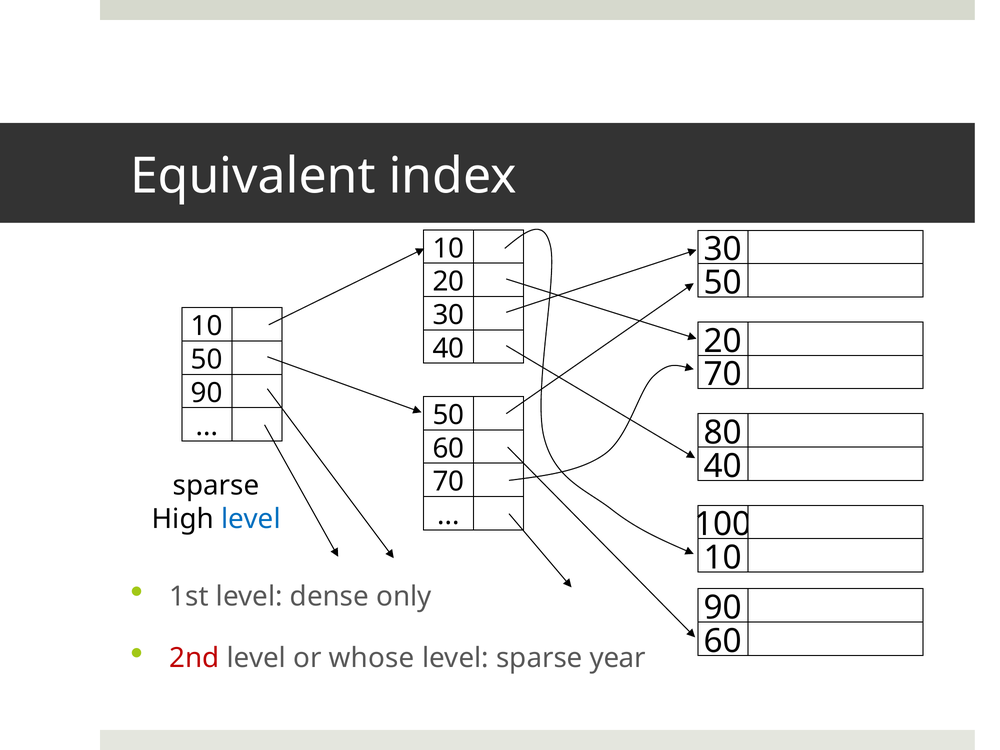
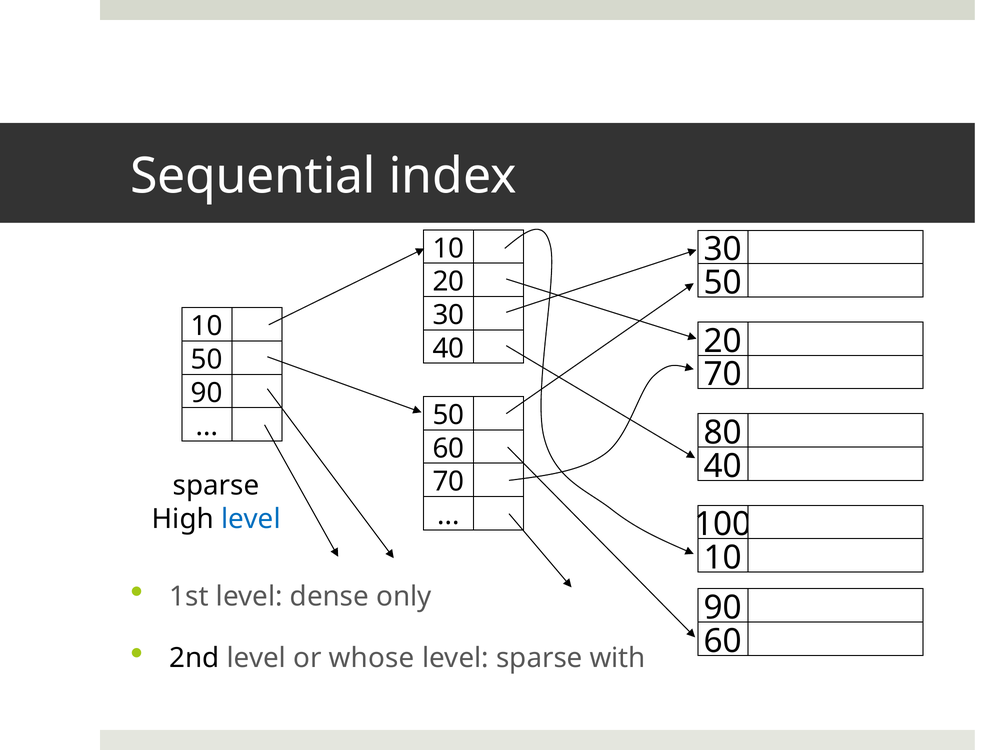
Equivalent: Equivalent -> Sequential (253, 176)
2nd colour: red -> black (194, 658)
year: year -> with (618, 658)
